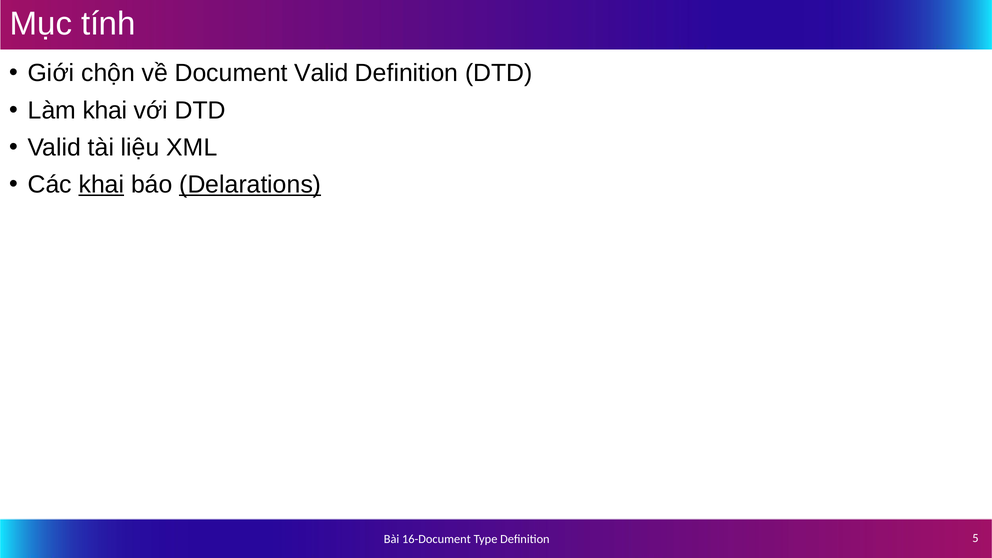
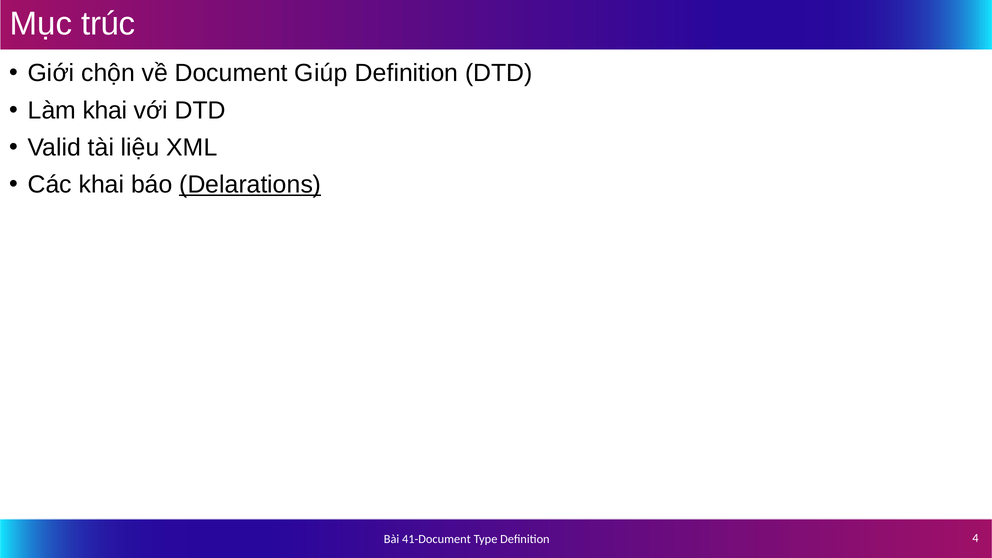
tính: tính -> trúc (108, 24)
Document Valid: Valid -> Giúp (321, 73)
khai underline: present -> none (101, 185)
16-Document: 16-Document -> 41-Document (436, 539)
5: 5 -> 4 (975, 538)
